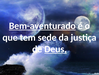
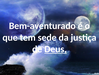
Bem-aventurado underline: present -> none (42, 26)
